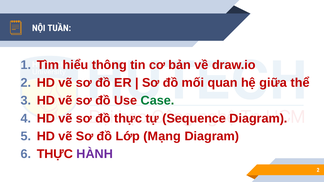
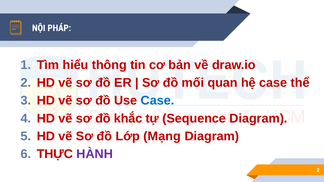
TUẦN: TUẦN -> PHÁP (59, 28)
hệ giữa: giữa -> case (273, 83)
Case colour: green -> blue (157, 101)
đồ thực: thực -> khắc (128, 119)
